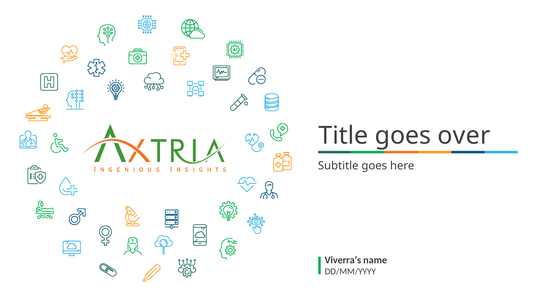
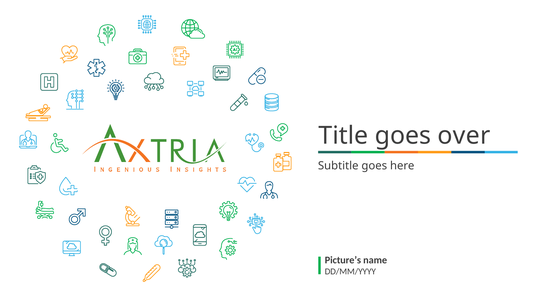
Viverra’s: Viverra’s -> Picture’s (343, 260)
